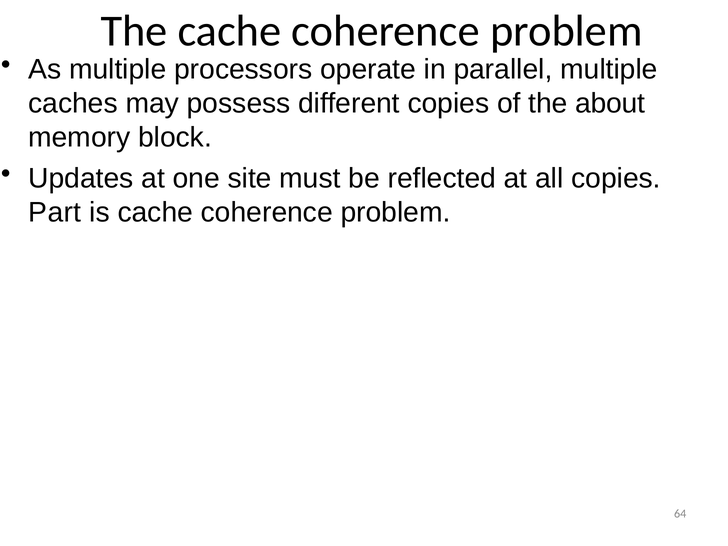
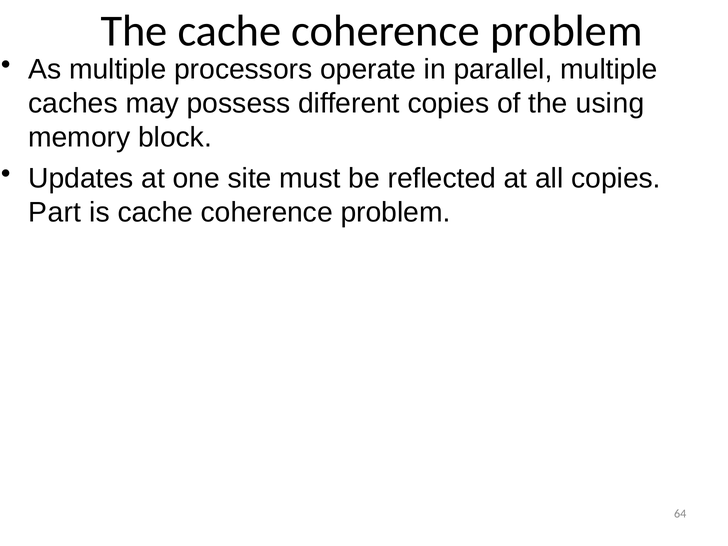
about: about -> using (610, 103)
